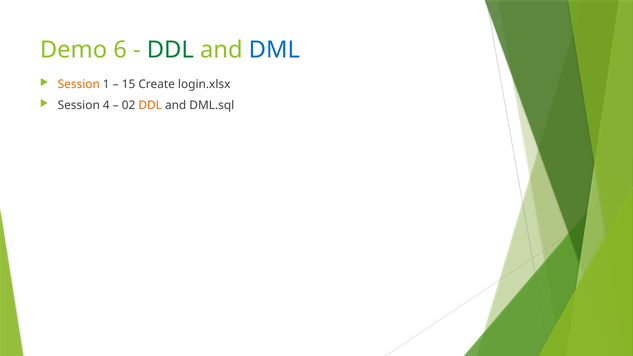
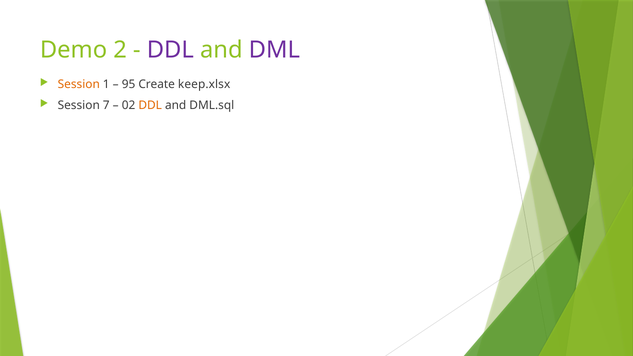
6: 6 -> 2 (120, 50)
DDL colour: green -> purple (170, 50)
DML colour: blue -> purple (274, 50)
15: 15 -> 95 (129, 85)
login.xlsx: login.xlsx -> keep.xlsx (204, 85)
4: 4 -> 7 (106, 105)
